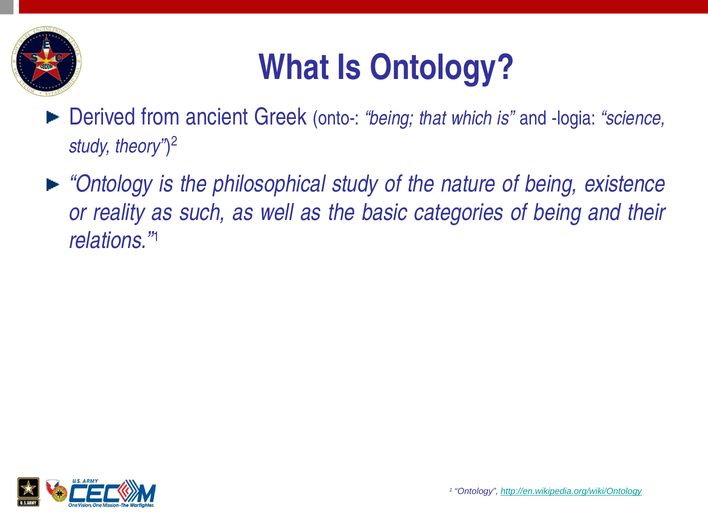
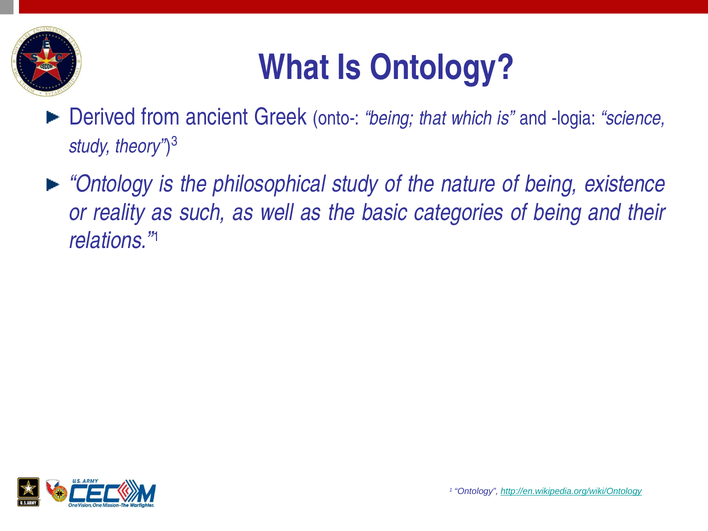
2: 2 -> 3 (174, 141)
